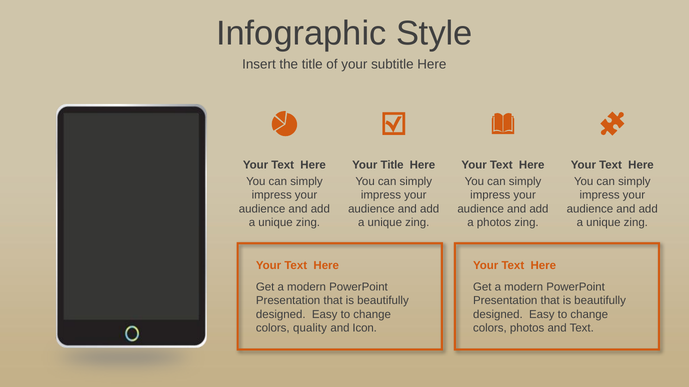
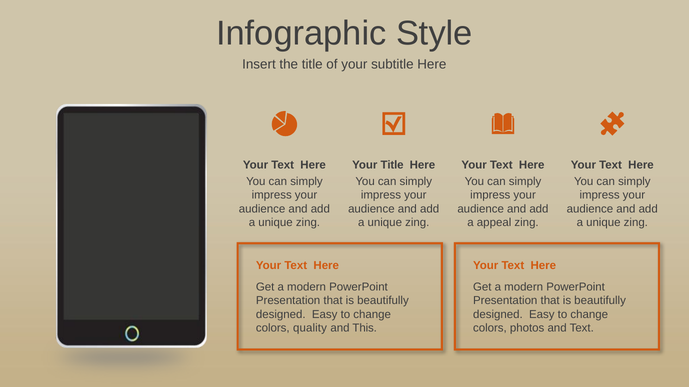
a photos: photos -> appeal (494, 223)
Icon: Icon -> This (365, 329)
